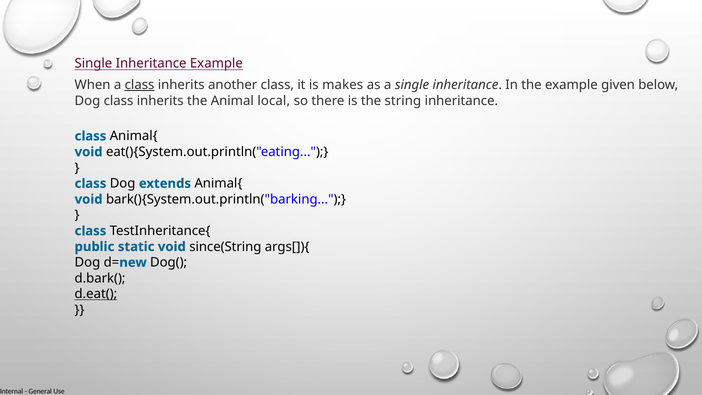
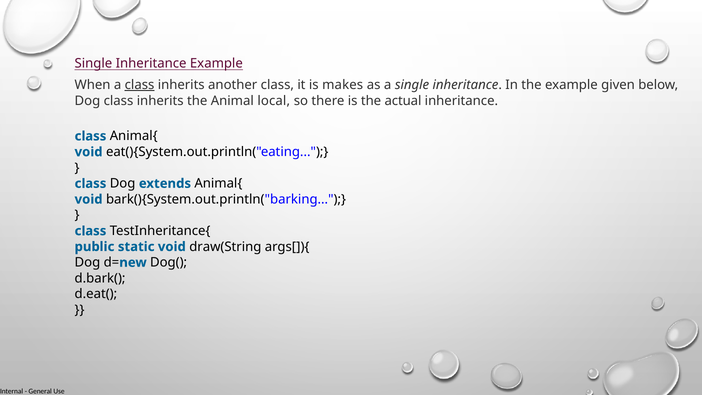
string: string -> actual (403, 101)
since(String: since(String -> draw(String (225, 247)
d.eat( underline: present -> none (96, 294)
